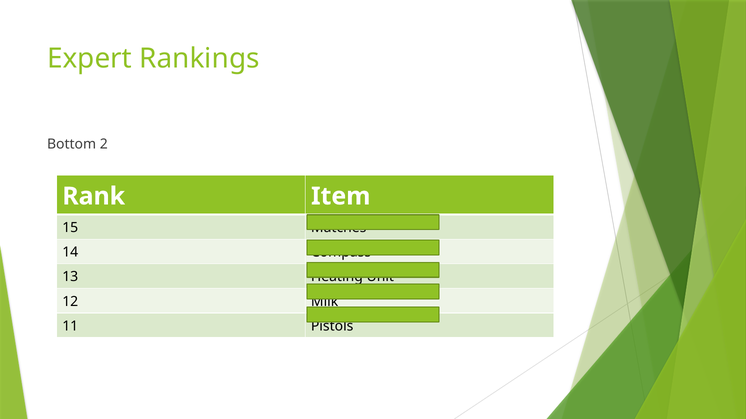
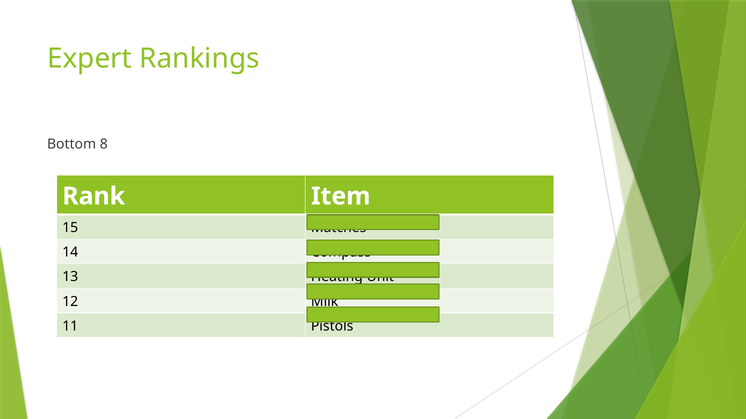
2: 2 -> 8 (104, 144)
